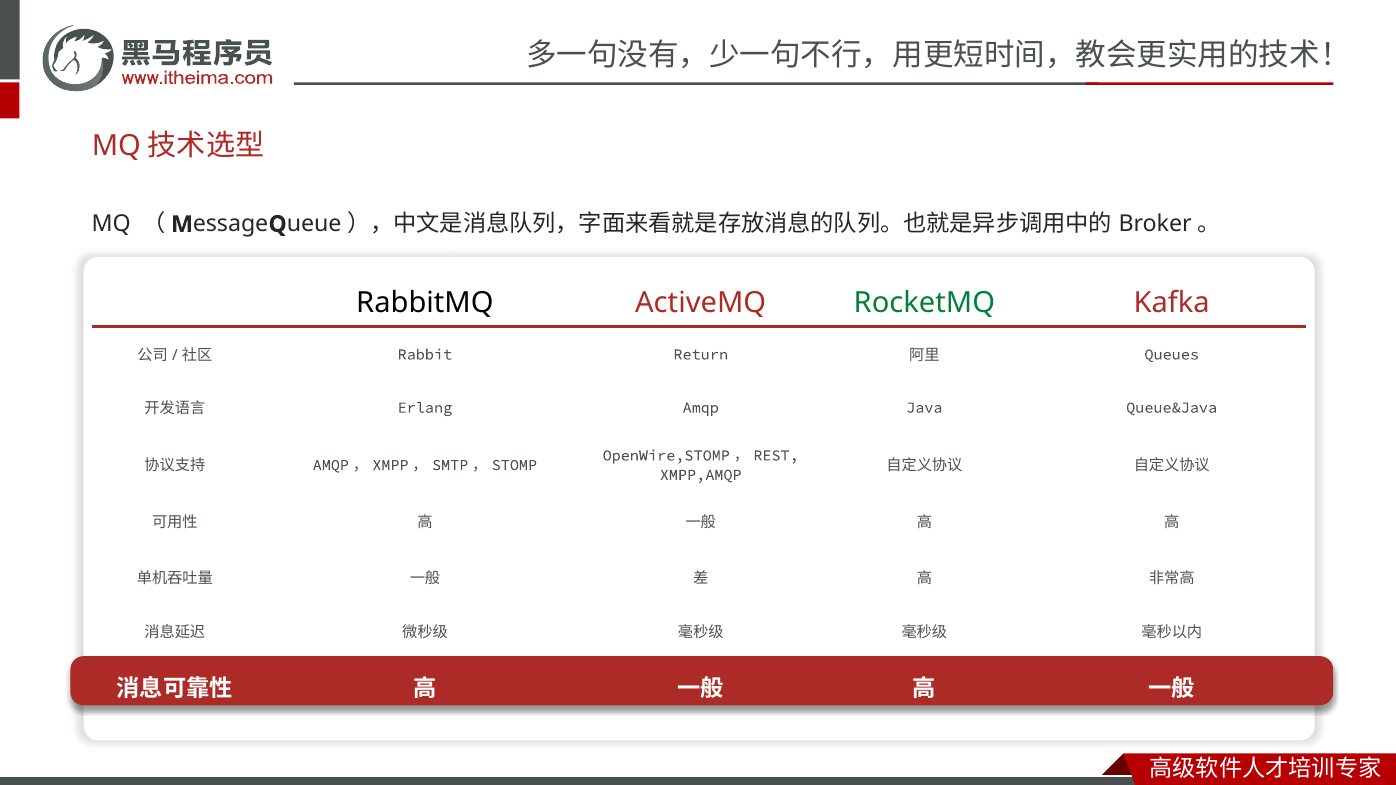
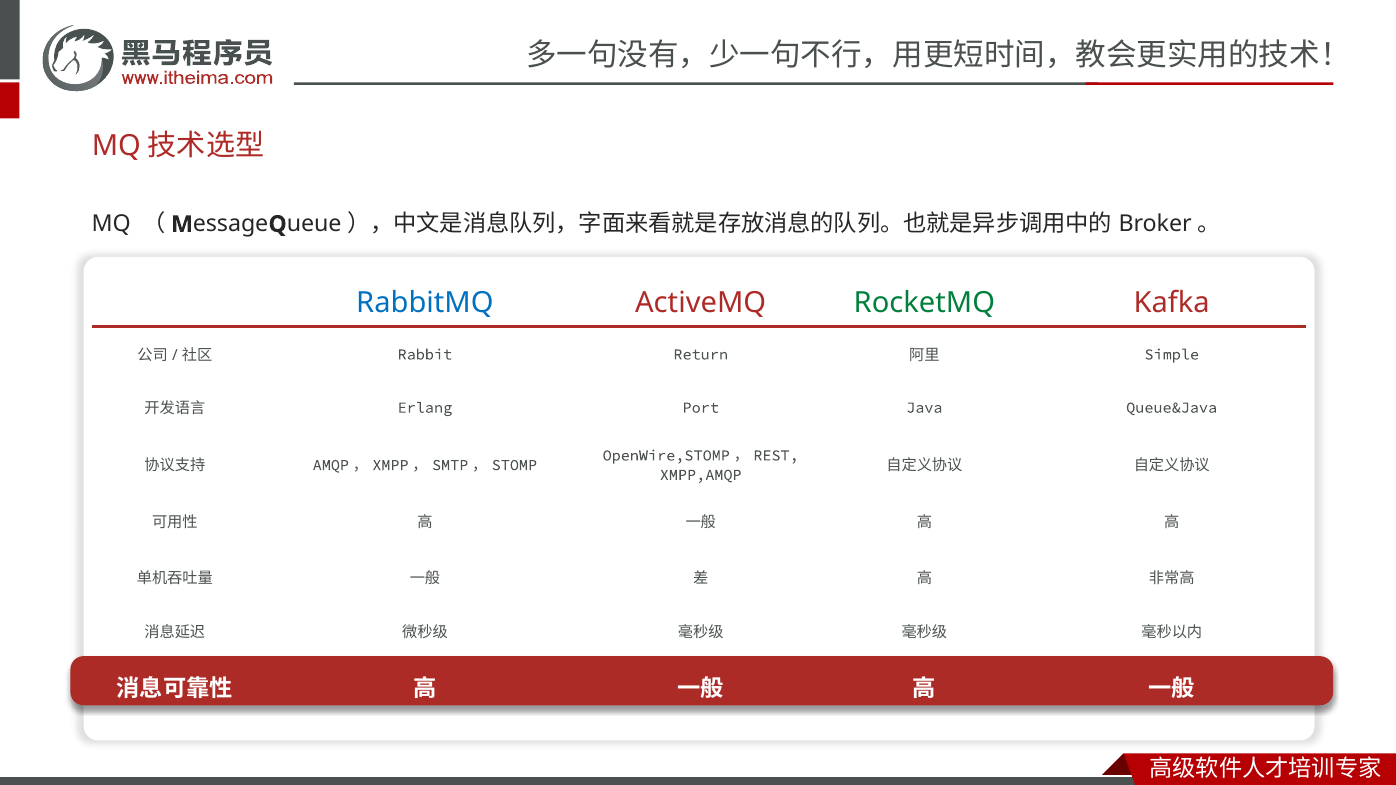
RabbitMQ colour: black -> blue (425, 303)
Queues: Queues -> Simple (1172, 355)
Erlang Amqp: Amqp -> Port (701, 408)
